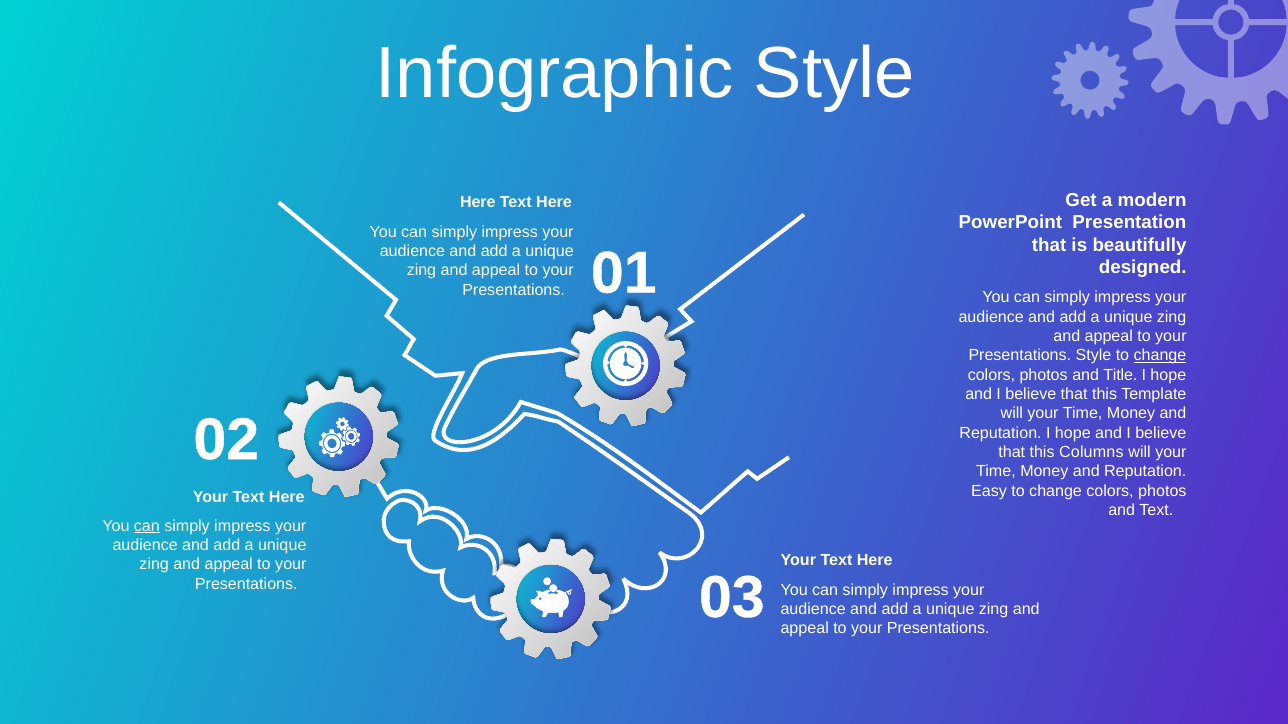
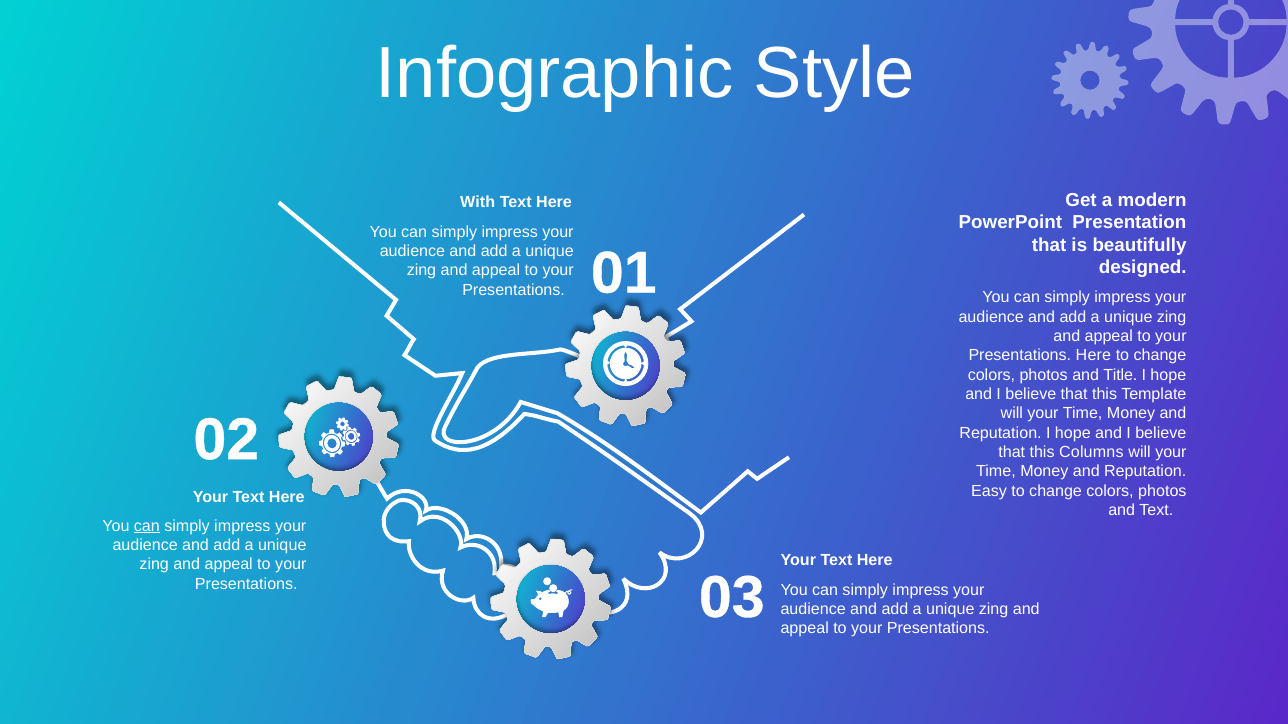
Here: Here -> With (478, 203)
Presentations Style: Style -> Here (1093, 356)
change underline: present -> none (1160, 356)
